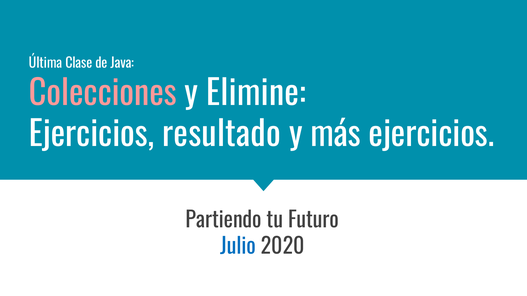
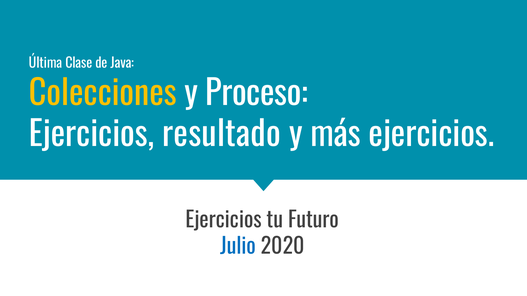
Colecciones colour: pink -> yellow (103, 94)
Elimine: Elimine -> Proceso (257, 94)
Partiendo: Partiendo -> Ejercicios (224, 221)
